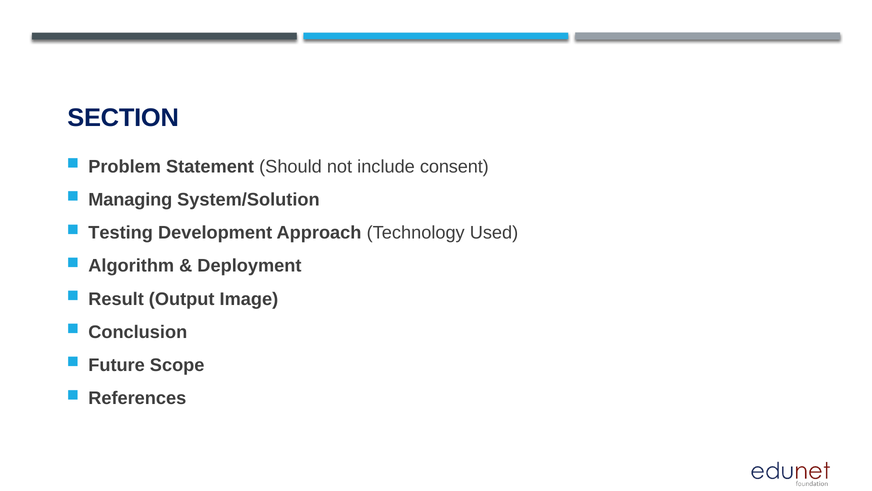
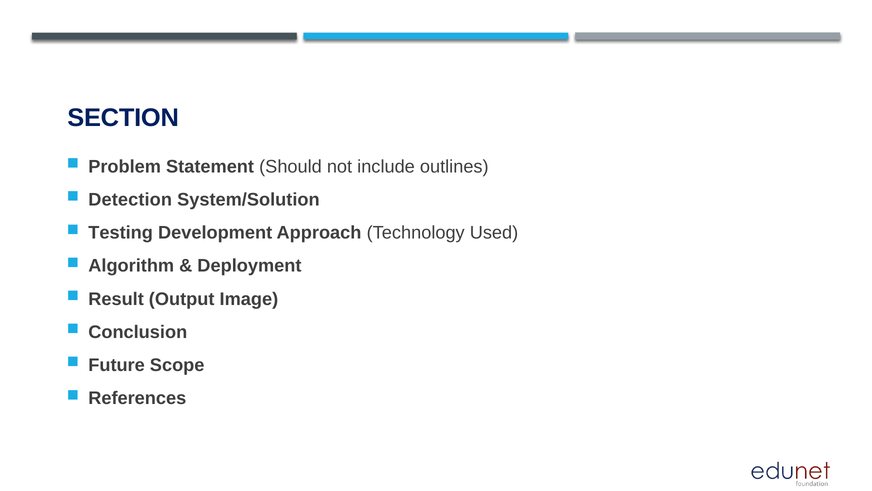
consent: consent -> outlines (454, 166)
Managing: Managing -> Detection (130, 200)
